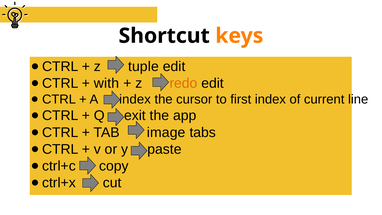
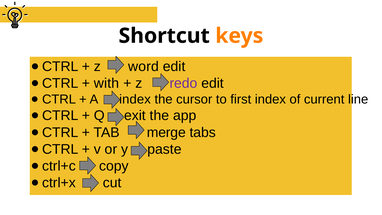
tuple: tuple -> word (143, 66)
redo colour: orange -> purple (183, 83)
image: image -> merge (166, 132)
